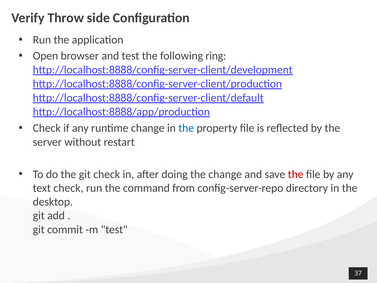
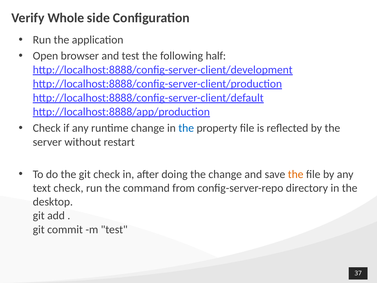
Throw: Throw -> Whole (66, 18)
ring: ring -> half (216, 56)
the colour: red -> orange (296, 174)
